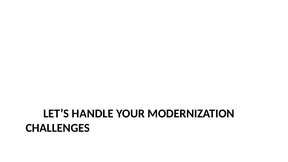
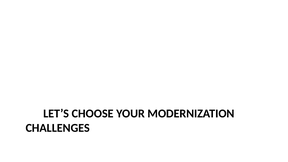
HANDLE: HANDLE -> CHOOSE (93, 114)
